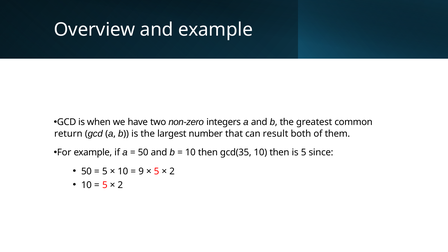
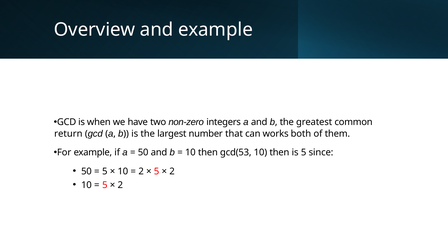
result: result -> works (276, 134)
gcd(35: gcd(35 -> gcd(53 (236, 153)
9: 9 -> 2 (141, 171)
